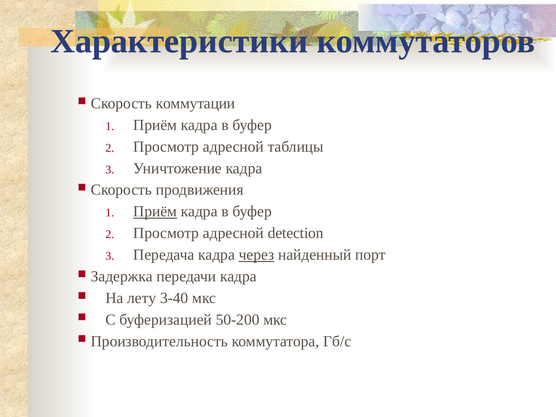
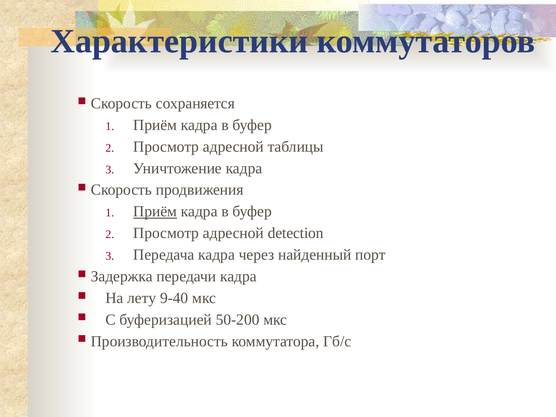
коммутации: коммутации -> сохраняется (195, 103)
через underline: present -> none (256, 255)
3-40: 3-40 -> 9-40 (174, 298)
